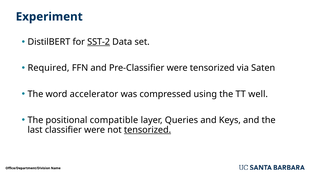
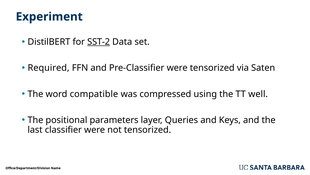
accelerator: accelerator -> compatible (94, 94)
compatible: compatible -> parameters (114, 120)
tensorized underline: present -> none (148, 129)
